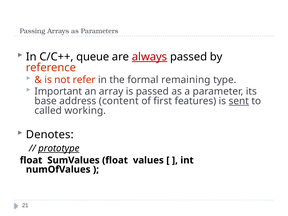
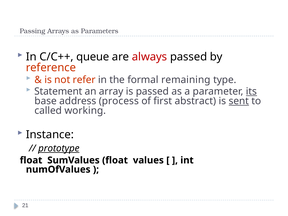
always underline: present -> none (150, 57)
Important: Important -> Statement (58, 91)
its underline: none -> present (251, 91)
content: content -> process (119, 101)
features: features -> abstract (195, 101)
Denotes: Denotes -> Instance (50, 135)
